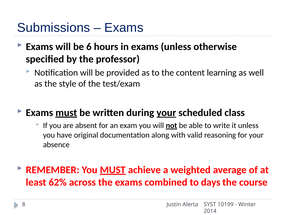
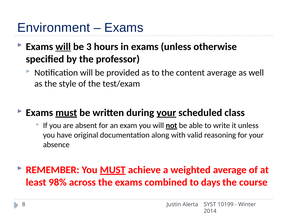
Submissions: Submissions -> Environment (54, 28)
will underline: none -> present (63, 47)
6: 6 -> 3 (89, 47)
content learning: learning -> average (222, 73)
62%: 62% -> 98% (58, 182)
